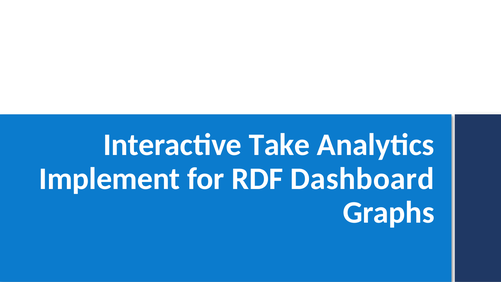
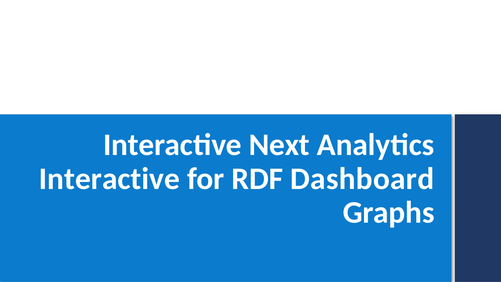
Take: Take -> Next (279, 145)
Implement: Implement -> Interactive (109, 179)
